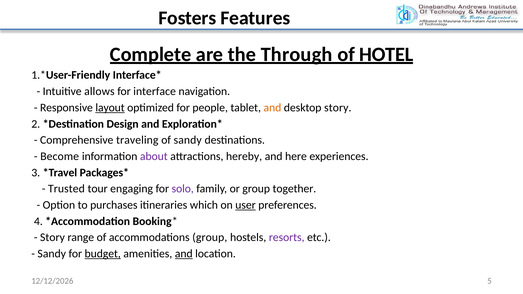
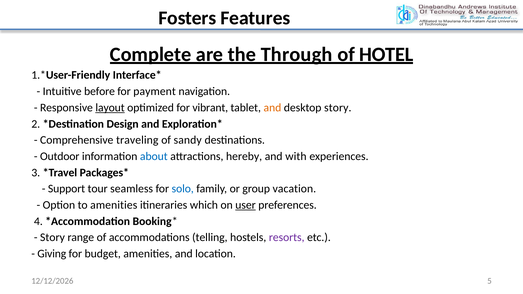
allows: allows -> before (100, 91)
interface: interface -> payment (155, 91)
people: people -> vibrant (210, 108)
Become: Become -> Outdoor (60, 156)
about colour: purple -> blue (154, 156)
here: here -> with (296, 156)
Trusted: Trusted -> Support (67, 189)
engaging: engaging -> seamless (132, 189)
solo colour: purple -> blue (183, 189)
together: together -> vacation (294, 189)
to purchases: purchases -> amenities (114, 205)
accommodations group: group -> telling (210, 238)
Sandy: Sandy -> Giving (52, 254)
budget underline: present -> none (103, 254)
and underline: present -> none (184, 254)
